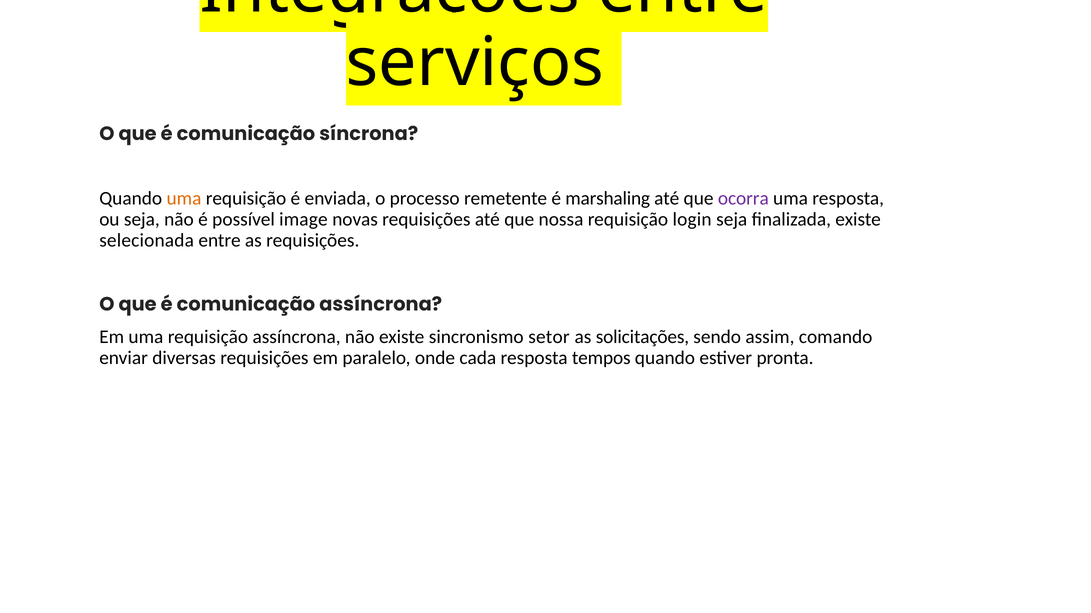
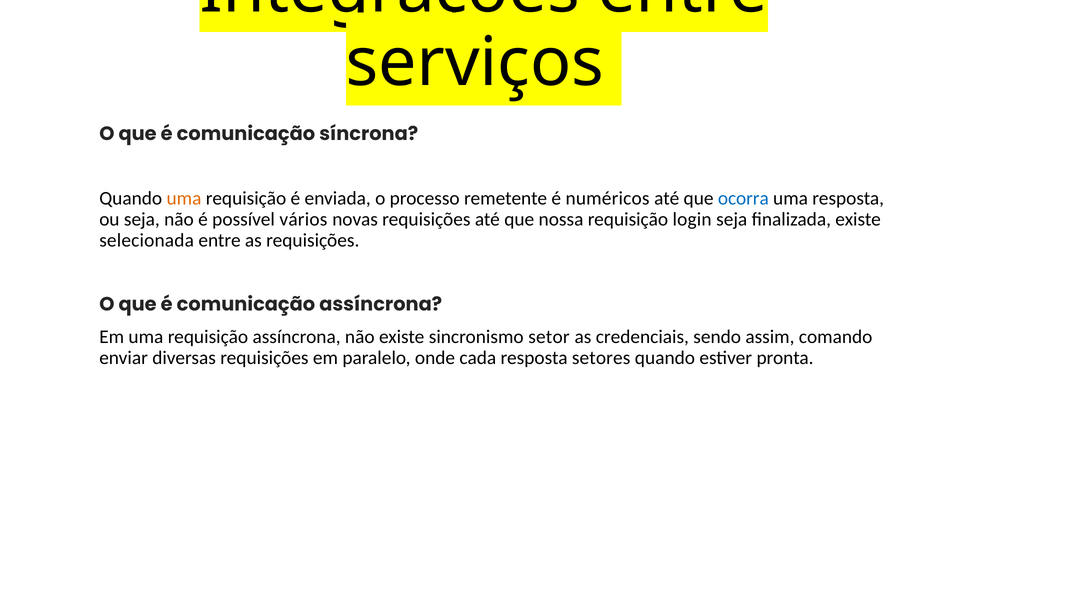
marshaling: marshaling -> numéricos (607, 199)
ocorra colour: purple -> blue (743, 199)
image: image -> vários (303, 220)
solicitações: solicitações -> credenciais (642, 337)
tempos: tempos -> setores (601, 358)
